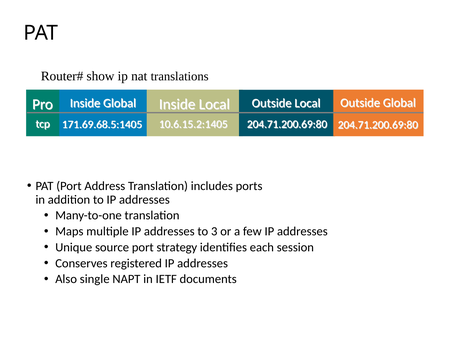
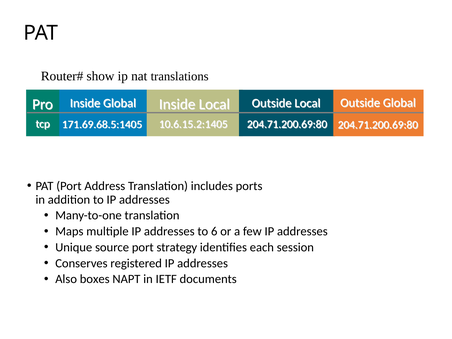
3: 3 -> 6 (214, 231)
single: single -> boxes (95, 279)
